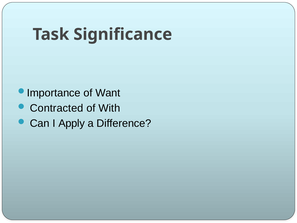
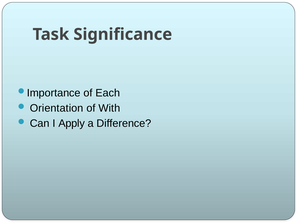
Want: Want -> Each (108, 93)
Contracted: Contracted -> Orientation (57, 108)
